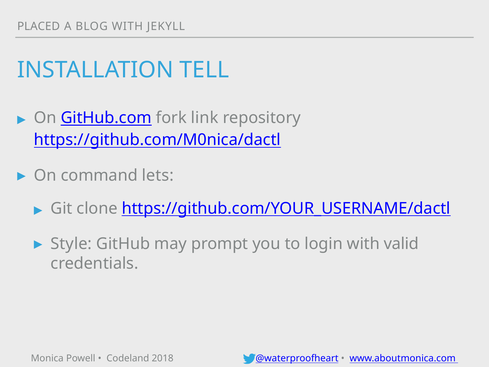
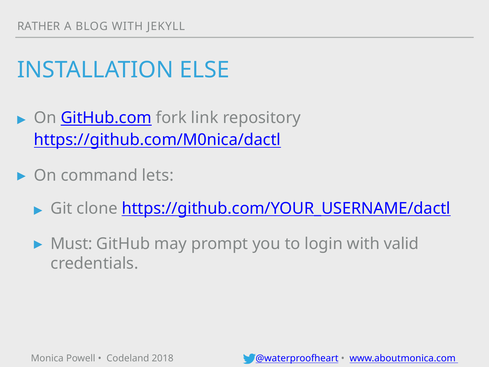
PLACED: PLACED -> RATHER (39, 26)
TELL: TELL -> ELSE (204, 70)
Style: Style -> Must (71, 244)
